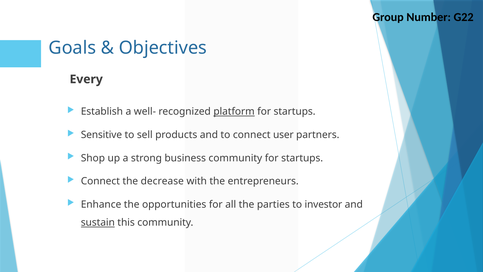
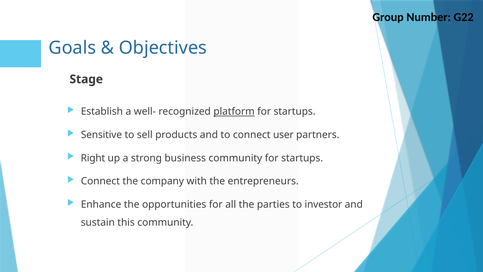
Every: Every -> Stage (86, 79)
Shop: Shop -> Right (93, 158)
decrease: decrease -> company (162, 181)
sustain underline: present -> none (98, 222)
